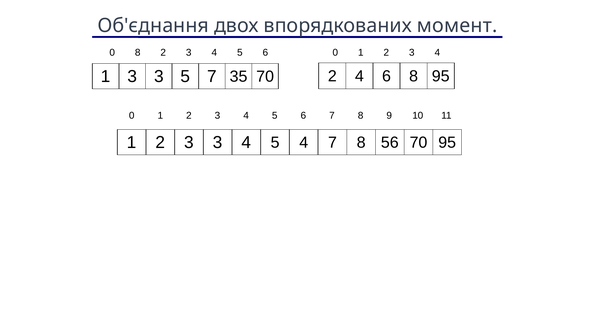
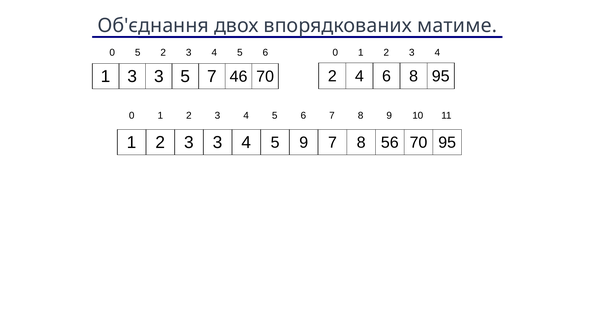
момент: момент -> матиме (457, 26)
0 8: 8 -> 5 (138, 53)
35: 35 -> 46 (239, 76)
5 4: 4 -> 9 (304, 142)
